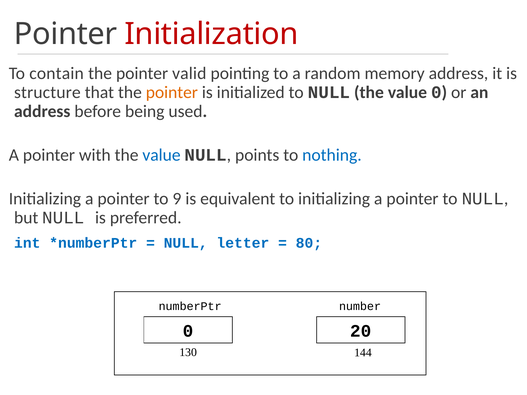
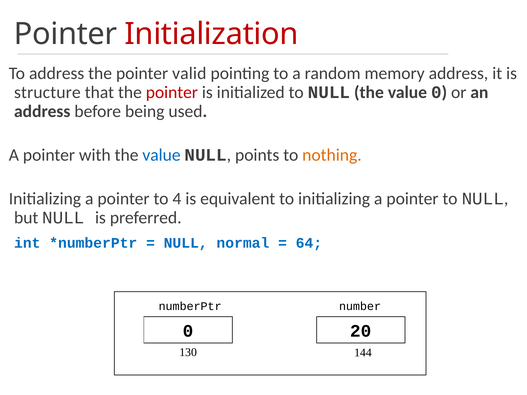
To contain: contain -> address (57, 73)
pointer colour: orange -> red (172, 92)
nothing colour: blue -> orange (332, 155)
9: 9 -> 4 (177, 199)
letter: letter -> normal (243, 243)
80: 80 -> 64 (309, 243)
